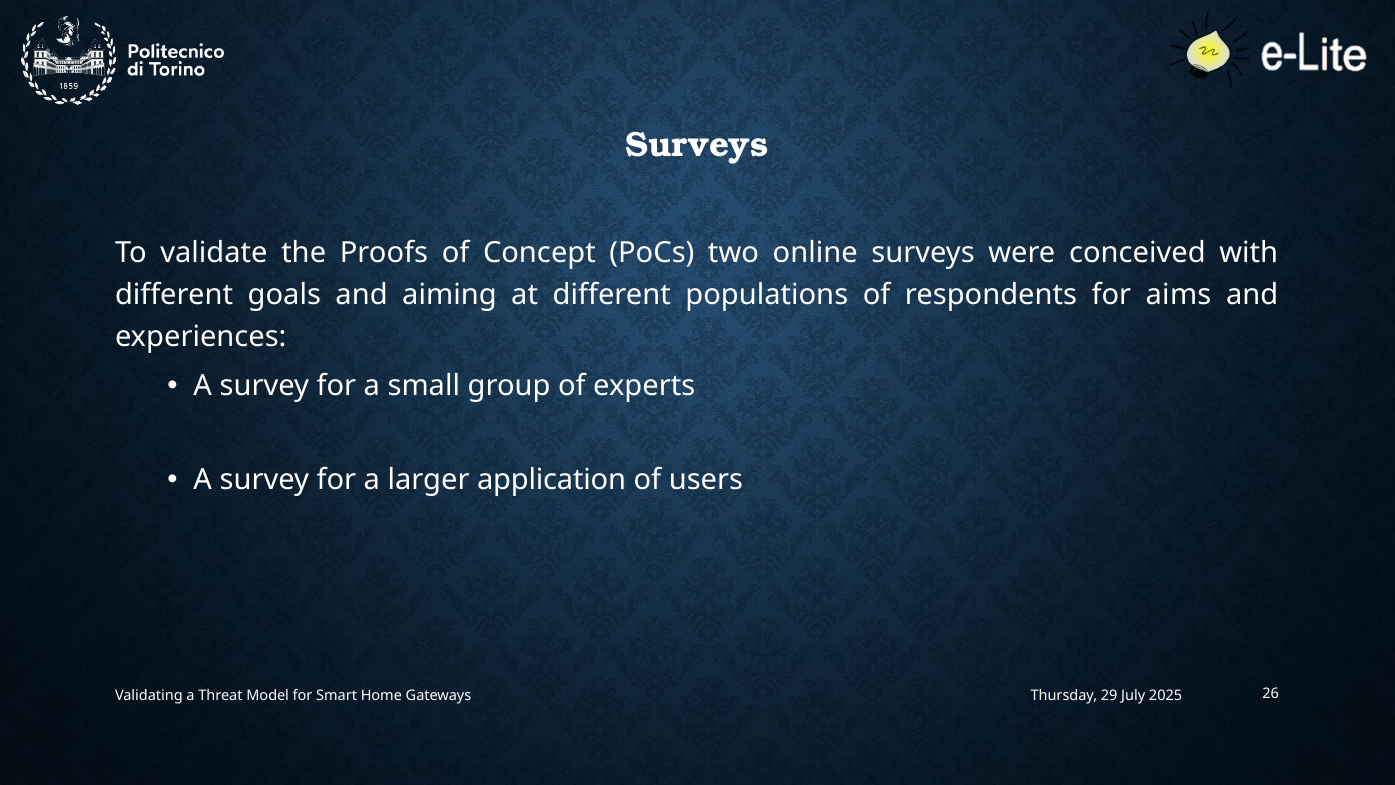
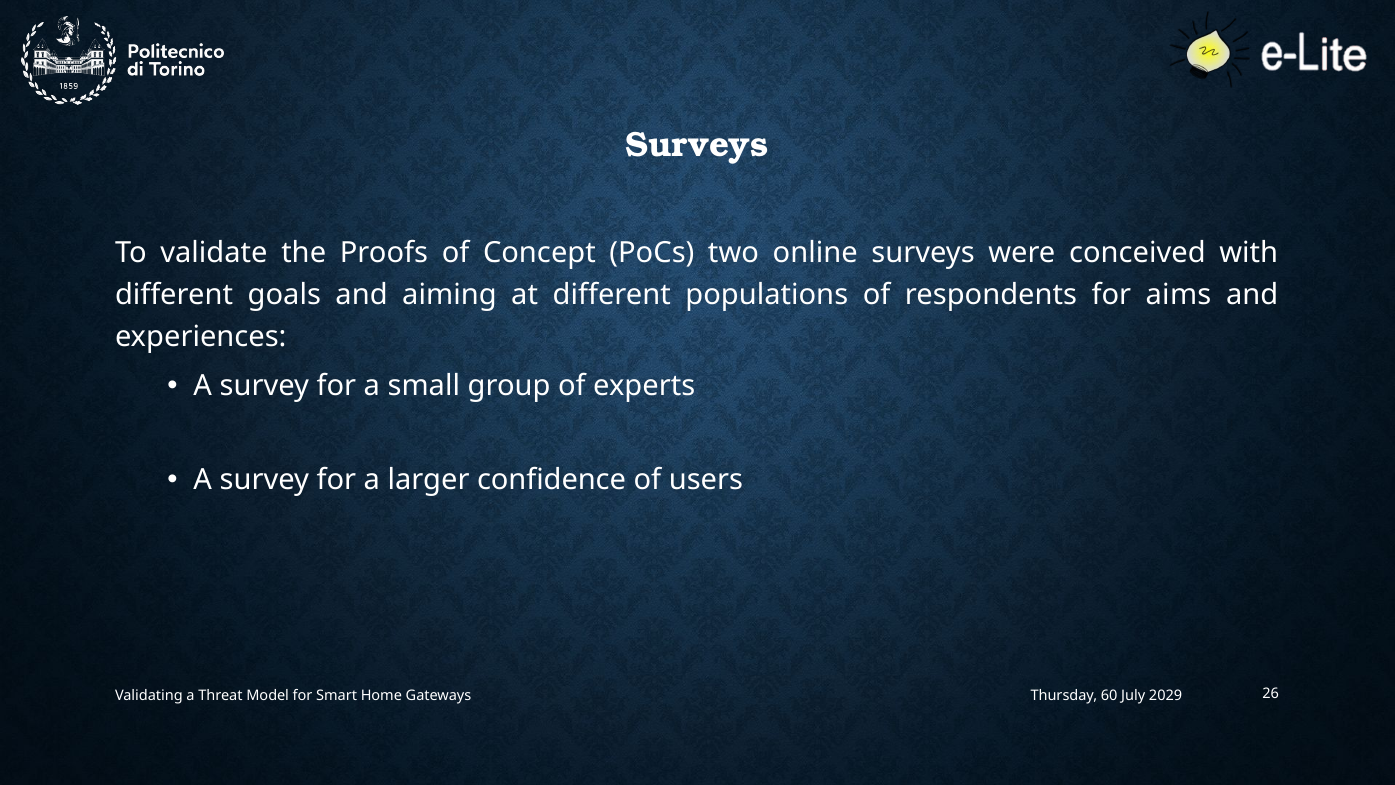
application: application -> confidence (552, 480)
29: 29 -> 60 (1109, 695)
2025: 2025 -> 2029 (1166, 695)
